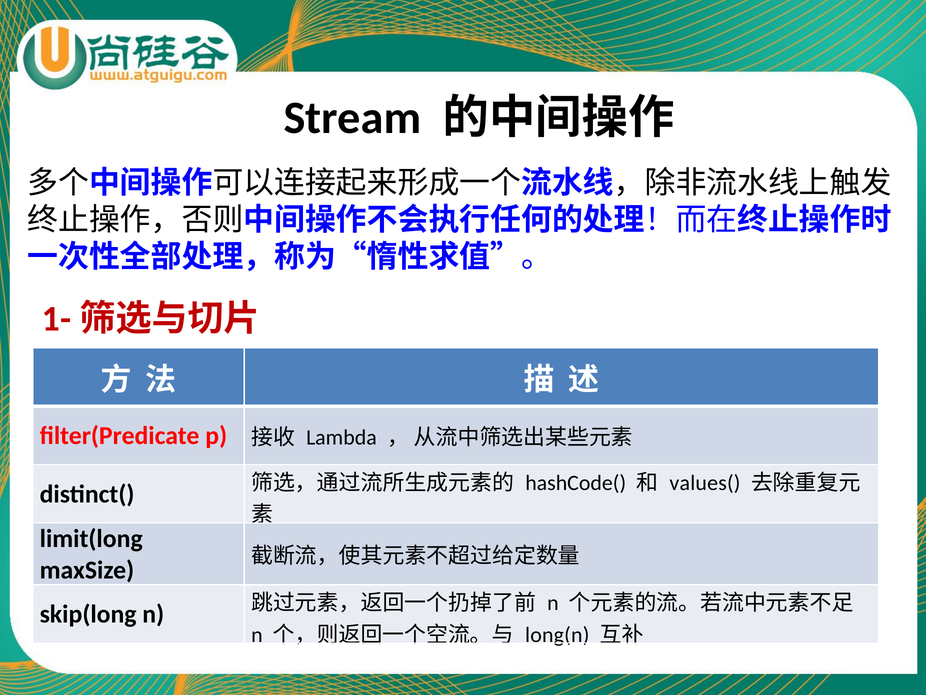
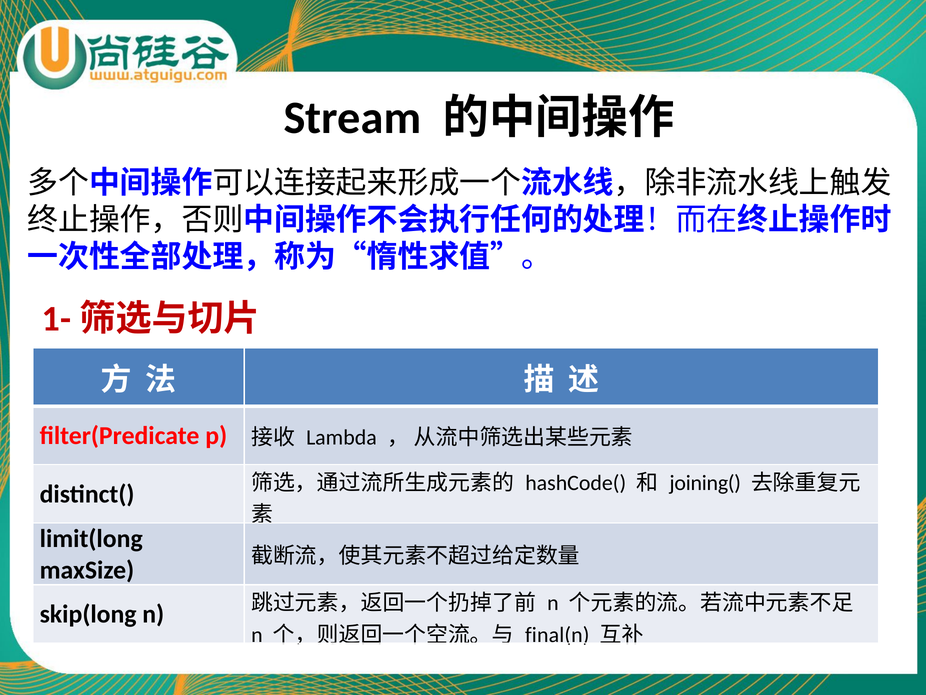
values(: values( -> joining( (705, 482)
long(n: long(n -> final(n (557, 634)
